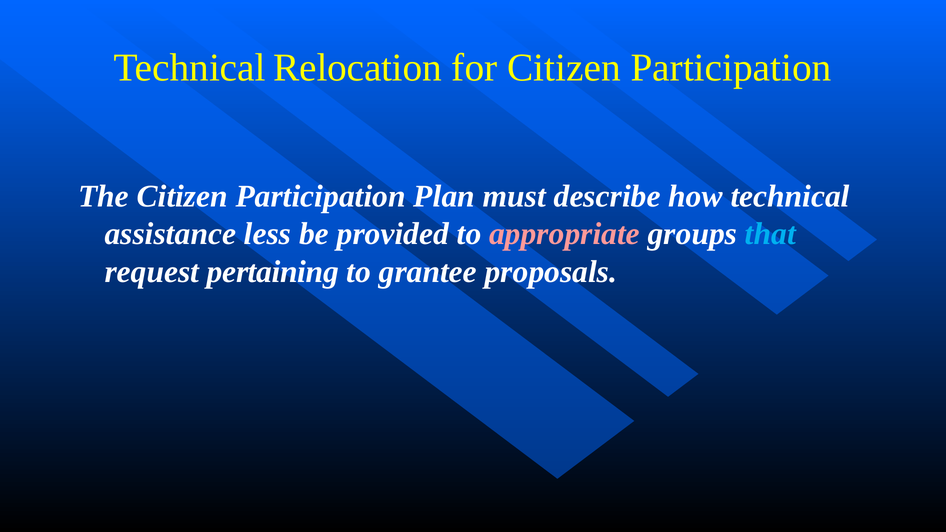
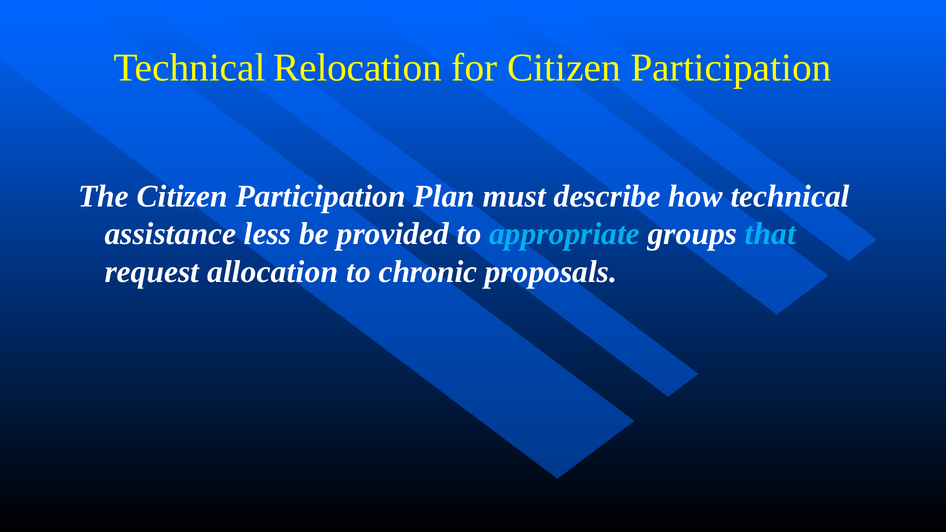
appropriate colour: pink -> light blue (564, 234)
pertaining: pertaining -> allocation (273, 272)
grantee: grantee -> chronic (428, 272)
